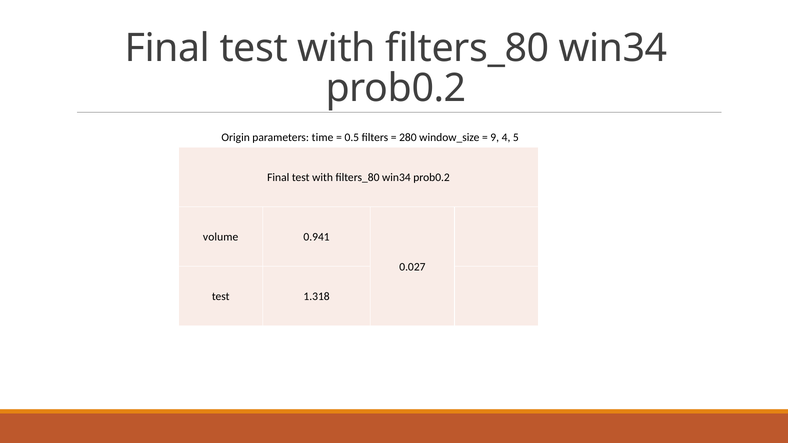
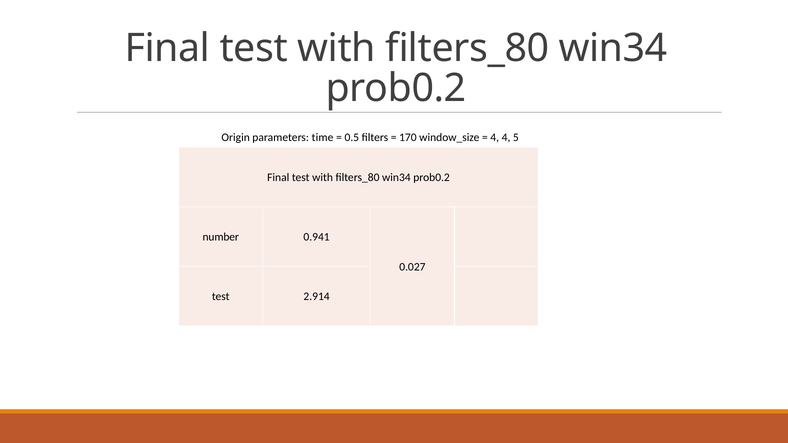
280: 280 -> 170 (408, 138)
9: 9 -> 4 (495, 138)
volume: volume -> number (221, 237)
1.318: 1.318 -> 2.914 (317, 297)
